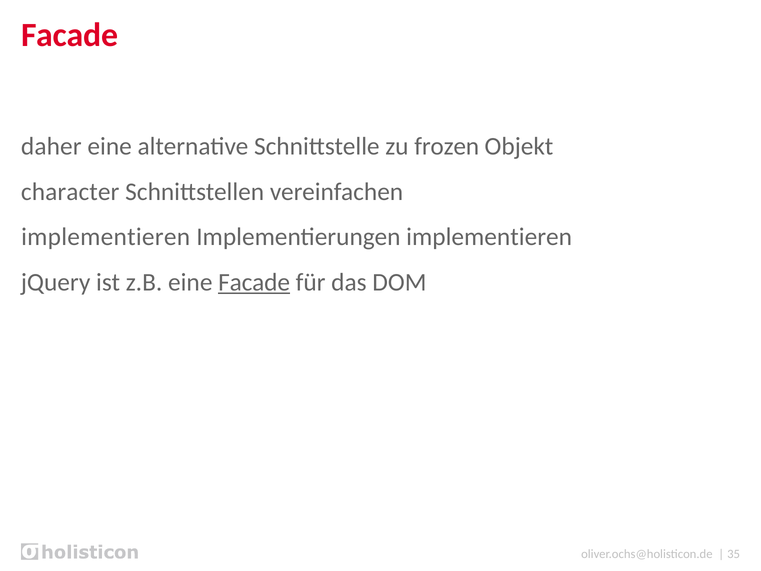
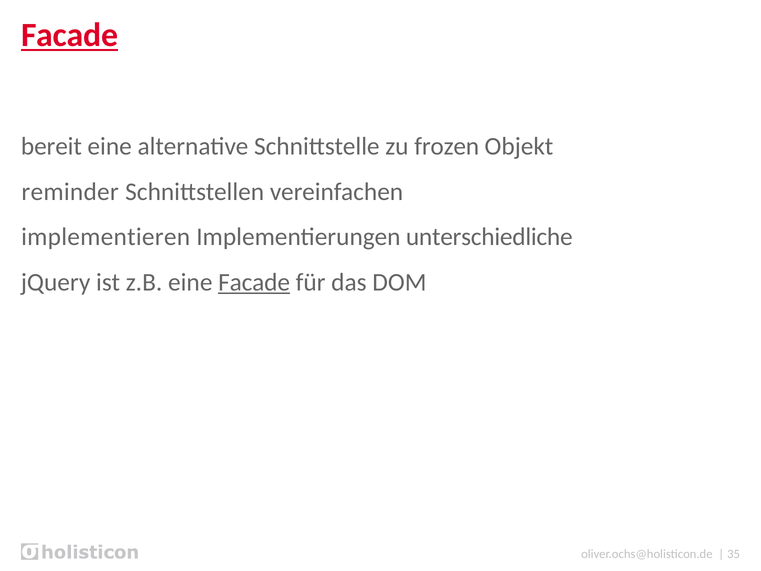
Facade underline: none -> present (70, 35)
daher: daher -> bereit (51, 146)
character: character -> reminder (70, 192)
Implementierungen implementieren: implementieren -> unterschiedliche (489, 237)
